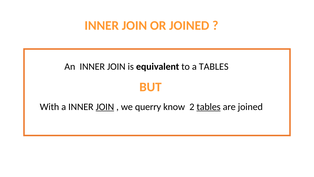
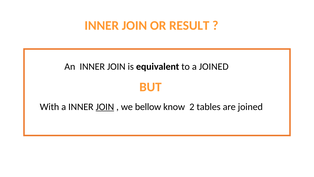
OR JOINED: JOINED -> RESULT (189, 25)
a TABLES: TABLES -> JOINED (214, 66)
querry: querry -> bellow (148, 107)
tables underline: present -> none (209, 107)
